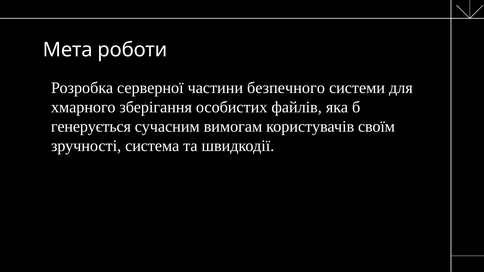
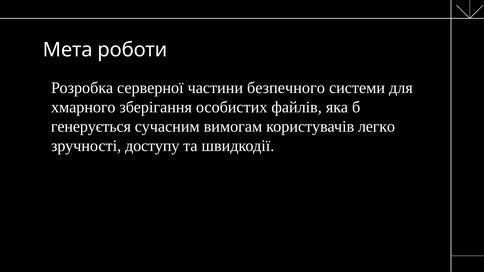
своїм: своїм -> легко (376, 127)
система: система -> доступу (152, 146)
